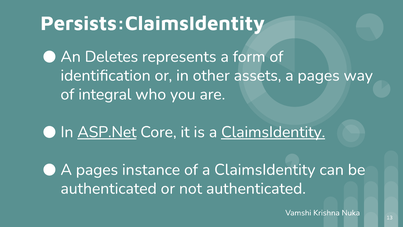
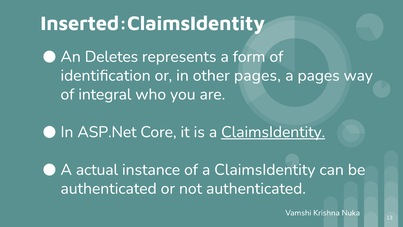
Persists:ClaimsIdentity: Persists:ClaimsIdentity -> Inserted:ClaimsIdentity (153, 23)
other assets: assets -> pages (257, 75)
ASP.Net underline: present -> none (107, 132)
pages: pages -> actual (97, 169)
